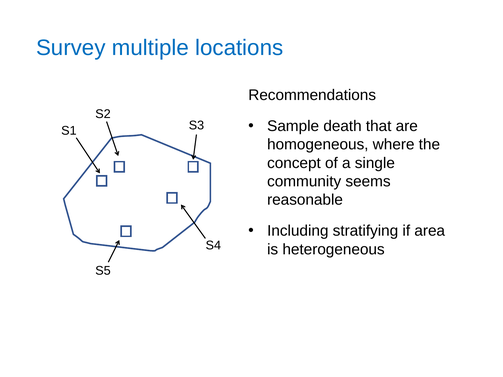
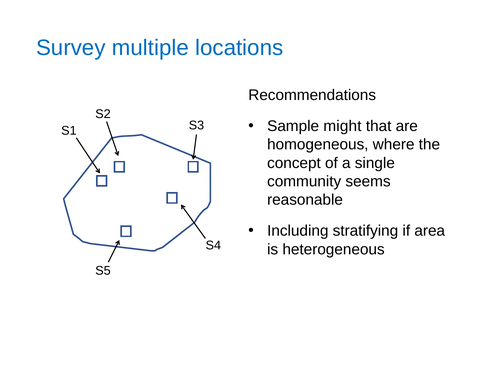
death: death -> might (342, 126)
